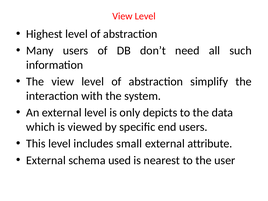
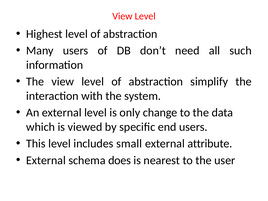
depicts: depicts -> change (160, 113)
used: used -> does (120, 160)
